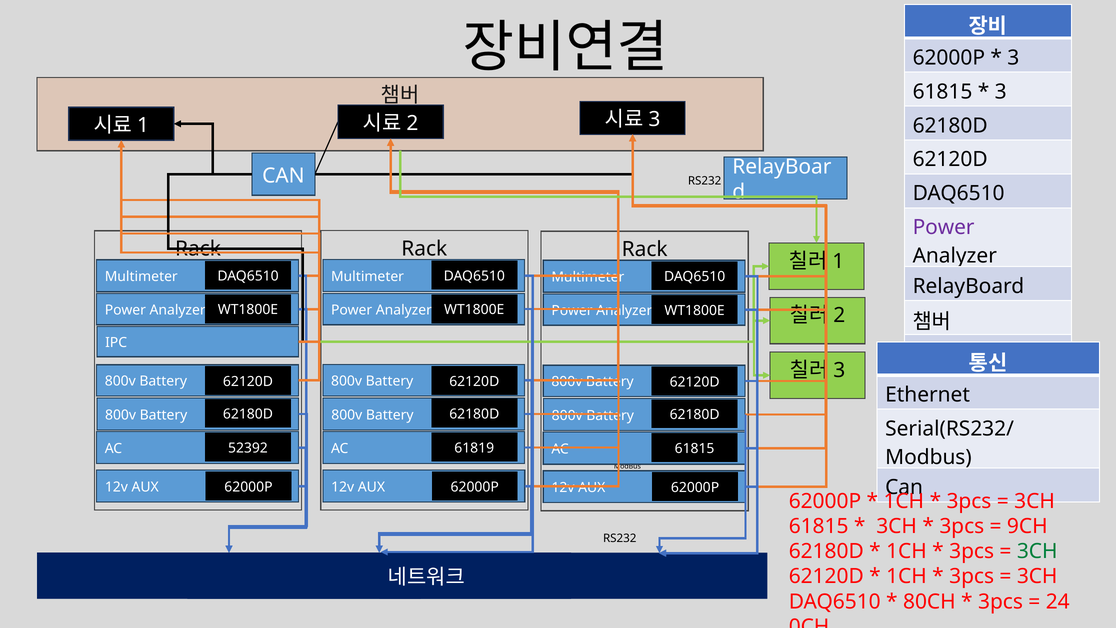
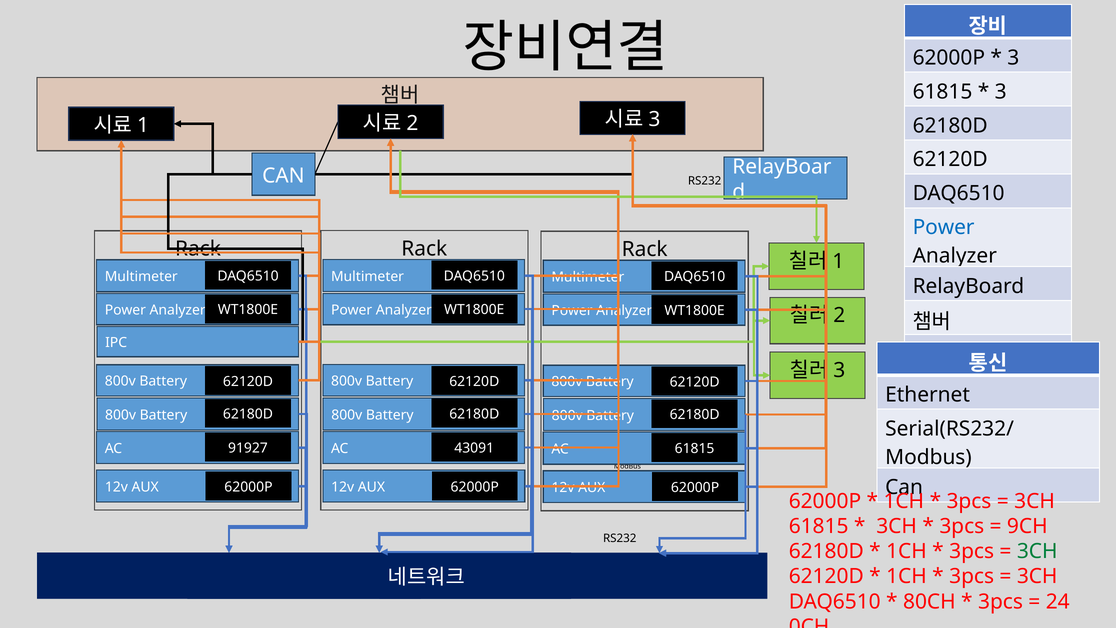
Power colour: purple -> blue (944, 227)
61819: 61819 -> 43091 (474, 448)
52392: 52392 -> 91927 (248, 448)
